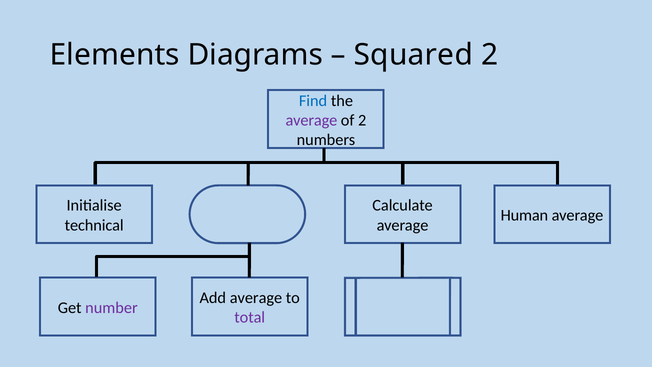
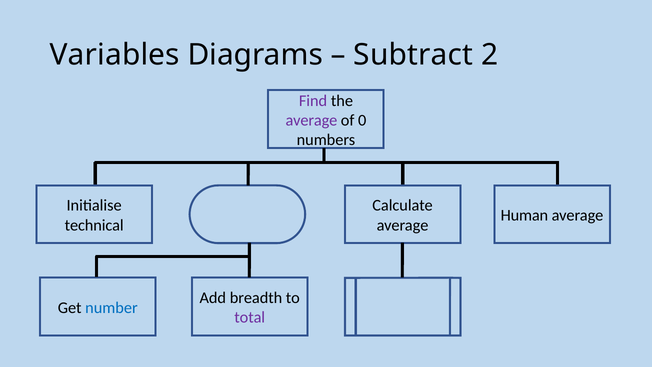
Elements: Elements -> Variables (115, 55)
Squared: Squared -> Subtract (413, 55)
Find colour: blue -> purple (313, 101)
of 2: 2 -> 0 (362, 120)
Add average: average -> breadth (256, 298)
number colour: purple -> blue (111, 308)
